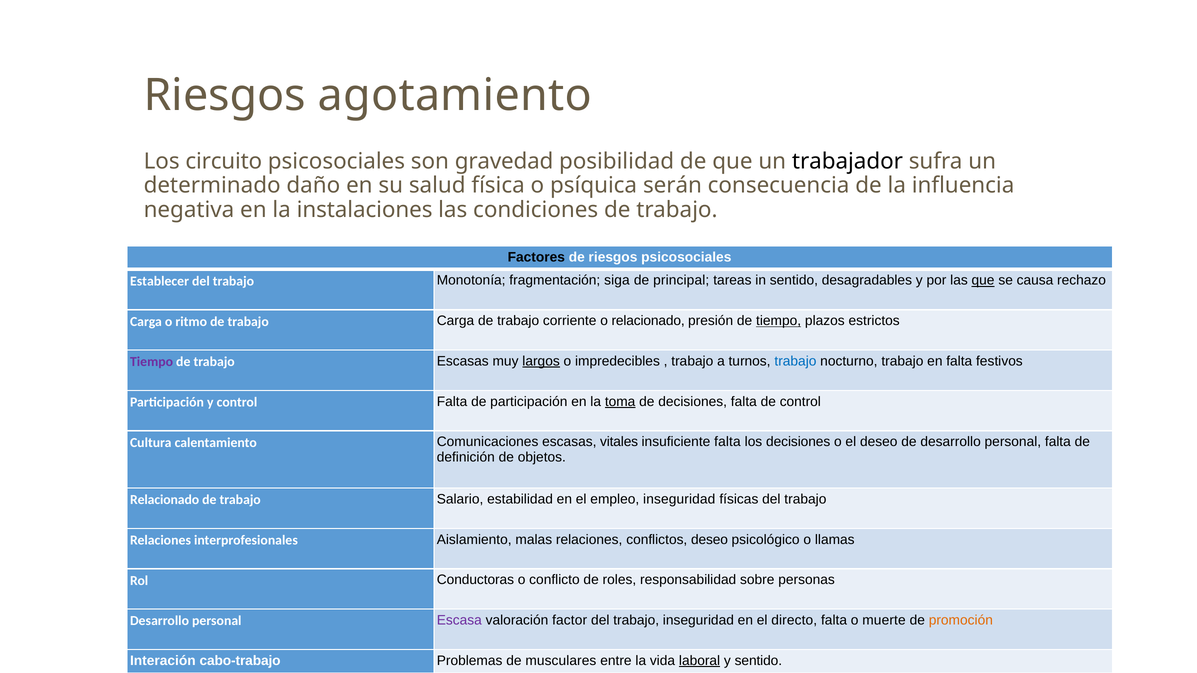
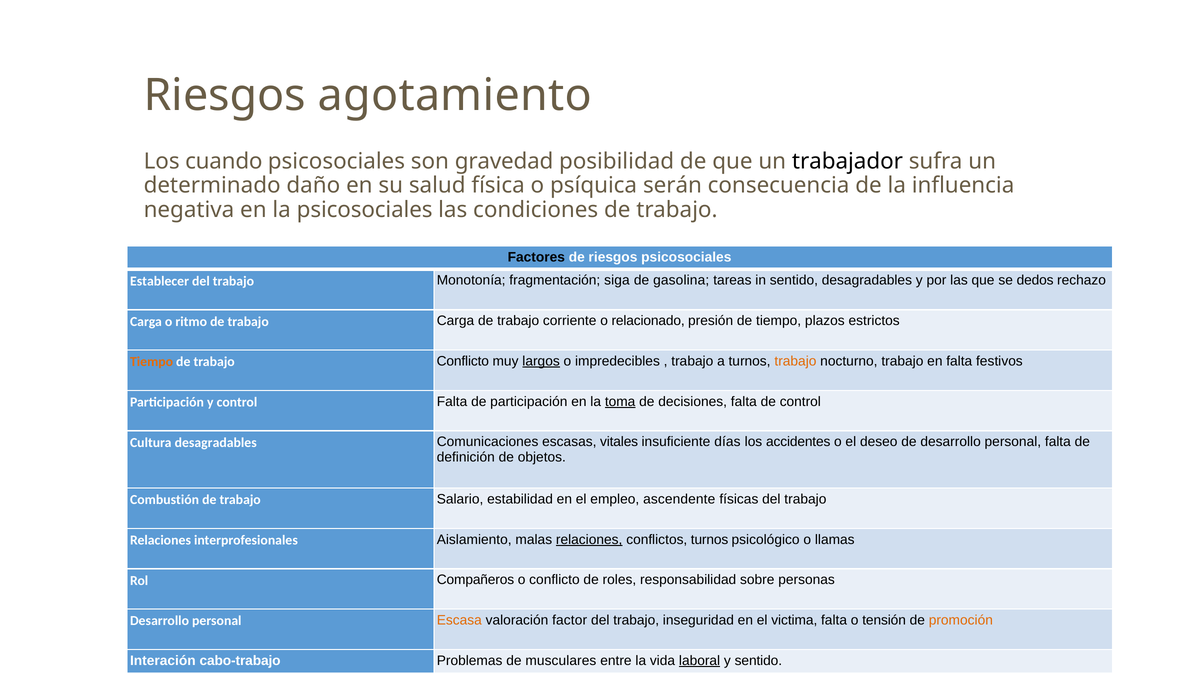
circuito: circuito -> cuando (224, 161)
la instalaciones: instalaciones -> psicosociales (365, 210)
principal: principal -> gasolina (681, 281)
que underline: present -> none (983, 281)
causa: causa -> dedos (1035, 281)
tiempo underline: present -> none (779, 321)
Tiempo colour: purple -> orange (152, 362)
trabajo Escasas: Escasas -> Conflicto (463, 361)
trabajo colour: blue -> orange (795, 361)
Cultura calentamiento: calentamiento -> desagradables (216, 443)
insuficiente falta: falta -> días (727, 442)
los decisiones: decisiones -> accidentes (798, 442)
Relacionado: Relacionado -> Combustión (165, 500)
empleo inseguridad: inseguridad -> ascendente (679, 499)
relaciones underline: none -> present (589, 540)
conflictos deseo: deseo -> turnos (710, 540)
Conductoras: Conductoras -> Compañeros (475, 580)
Escasa colour: purple -> orange (459, 620)
directo: directo -> victima (794, 620)
muerte: muerte -> tensión (884, 620)
